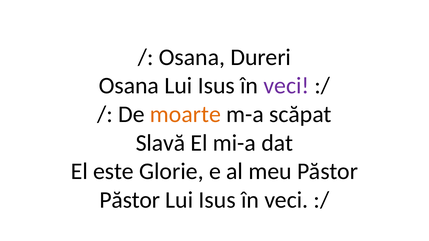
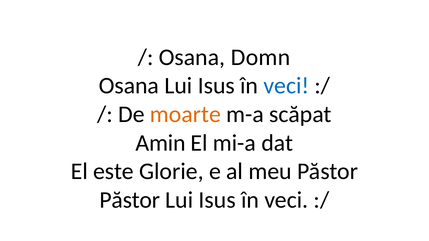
Dureri: Dureri -> Domn (261, 57)
veci colour: purple -> blue (286, 86)
Slavă: Slavă -> Amin (161, 143)
